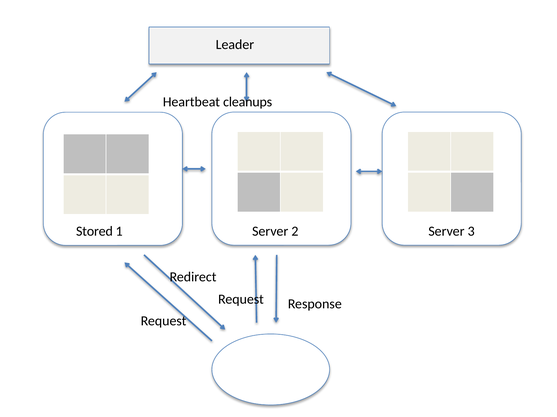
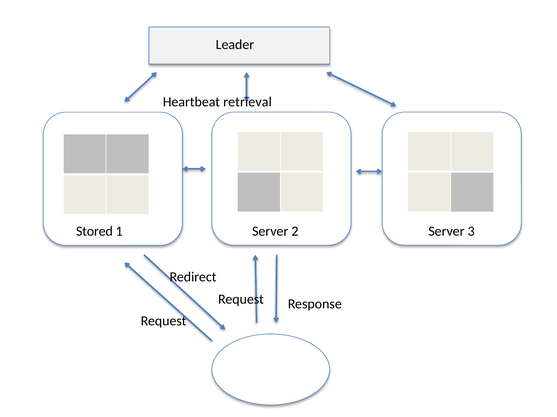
cleanups: cleanups -> retrieval (248, 102)
